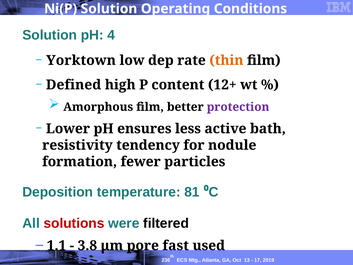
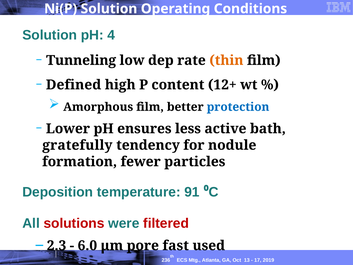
Yorktown: Yorktown -> Tunneling (81, 60)
protection colour: purple -> blue (238, 107)
resistivity: resistivity -> gratefully (77, 145)
81: 81 -> 91 (192, 192)
filtered colour: black -> red (166, 223)
1.1: 1.1 -> 2.3 (56, 245)
3.8: 3.8 -> 6.0 (87, 245)
